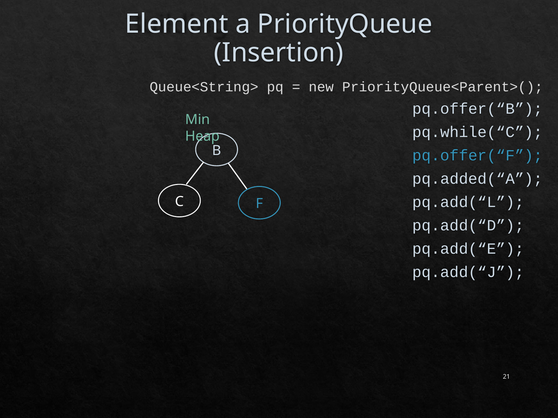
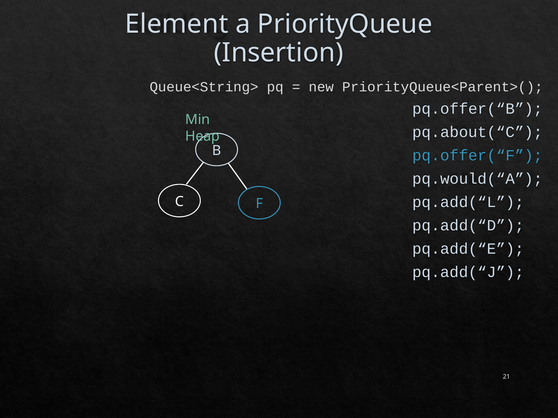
pq.while(“C: pq.while(“C -> pq.about(“C (477, 132)
pq.added(“A: pq.added(“A -> pq.would(“A (477, 179)
